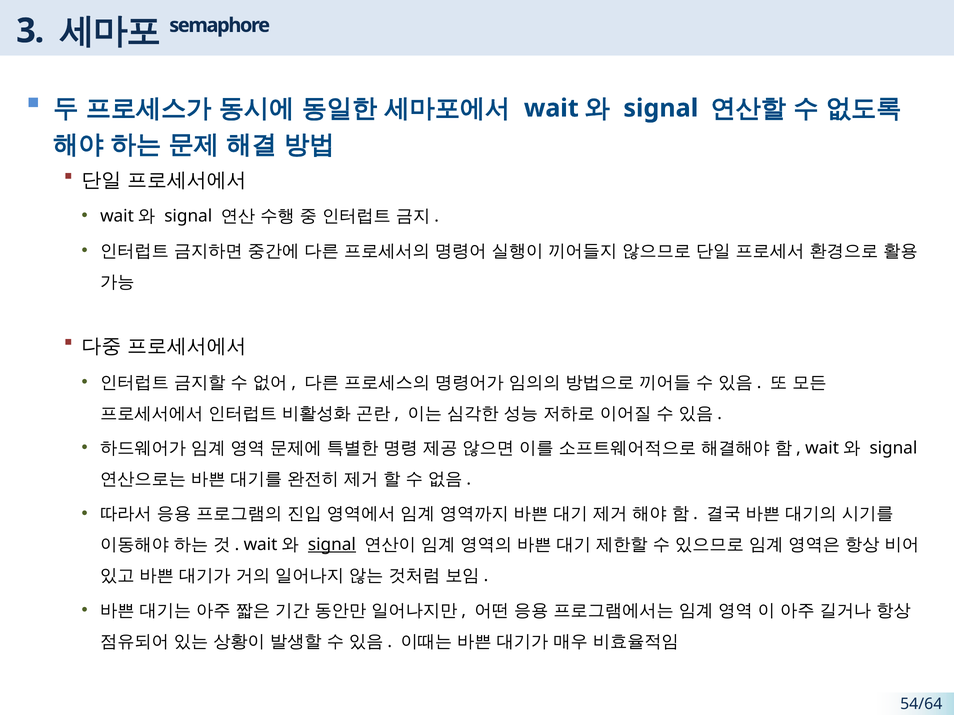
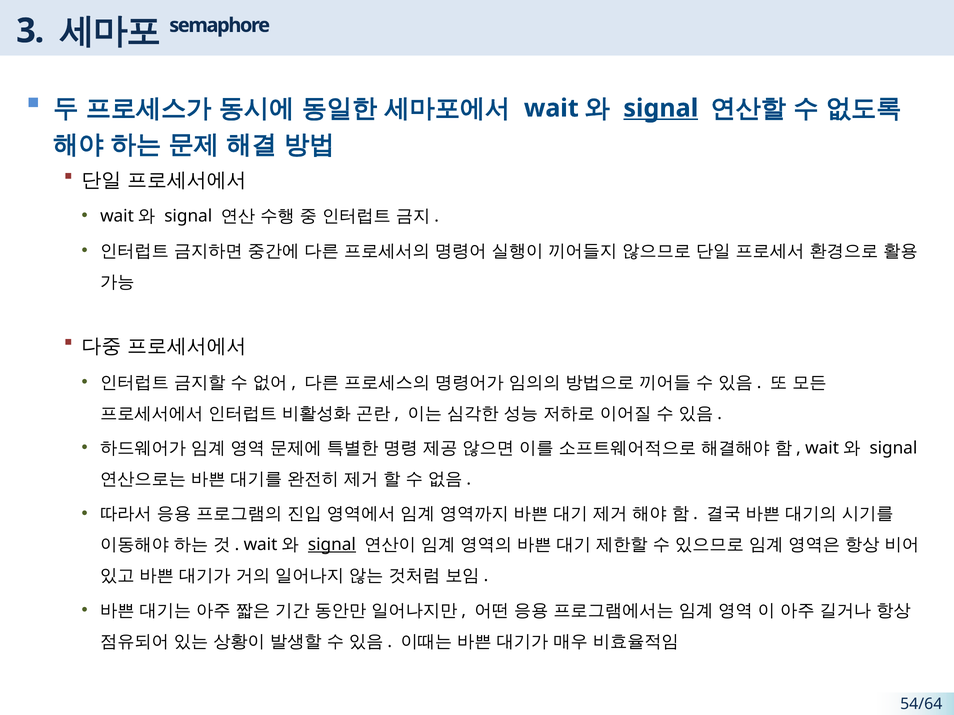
signal underline: none -> present (661, 108)
